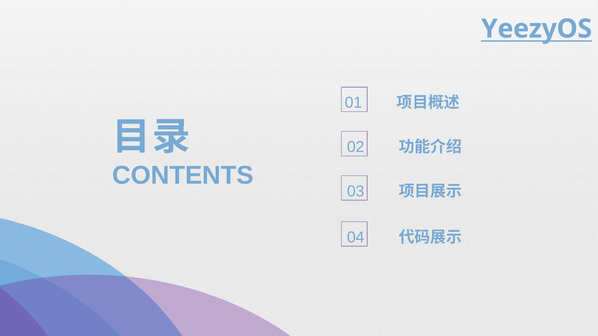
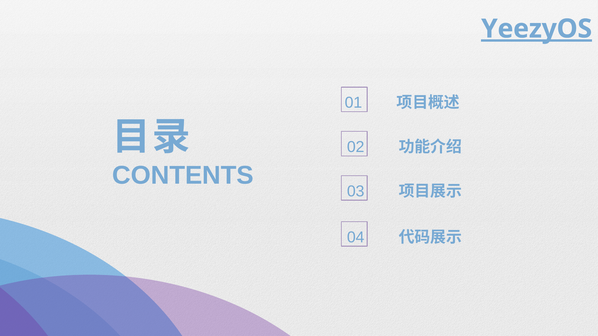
YeezyOS underline: none -> present (537, 29)
